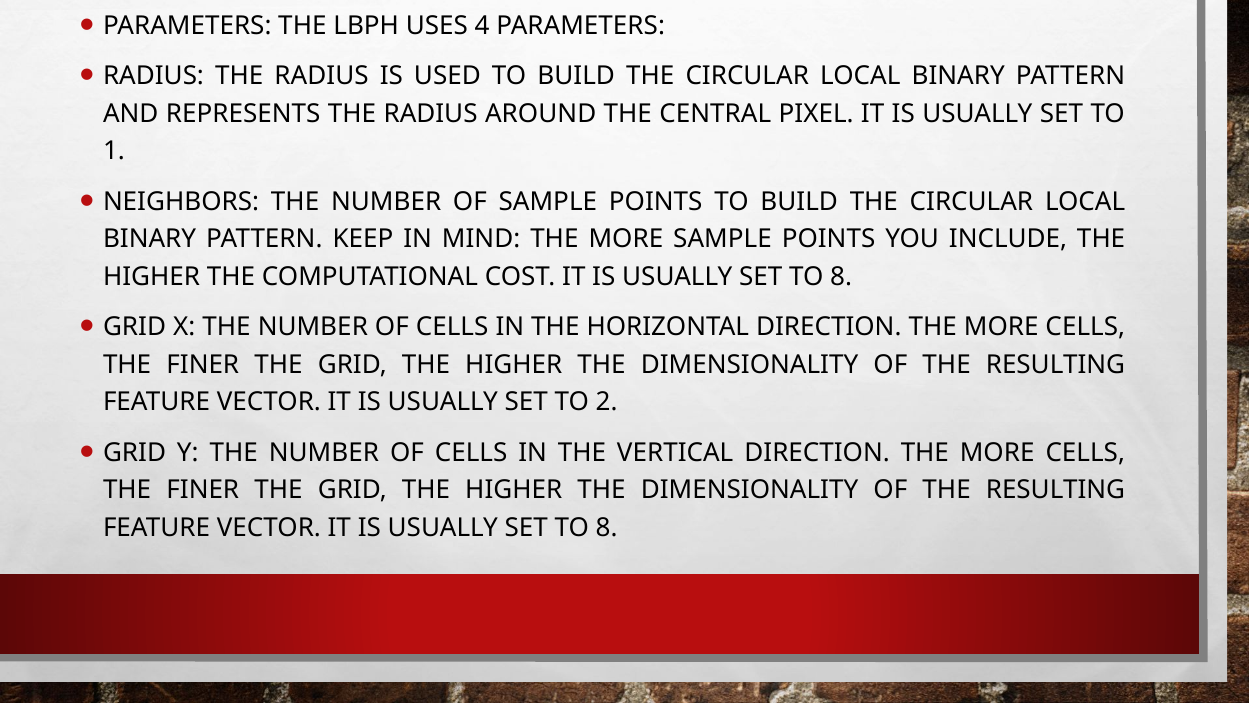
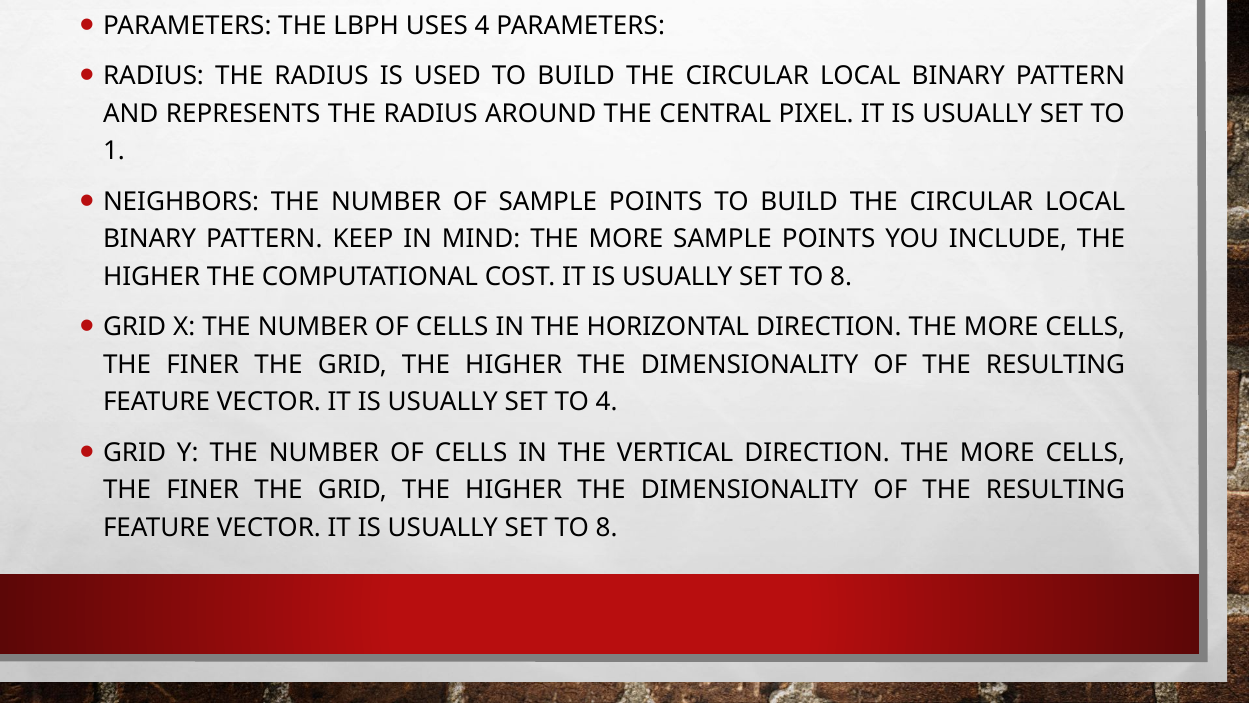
TO 2: 2 -> 4 (607, 402)
